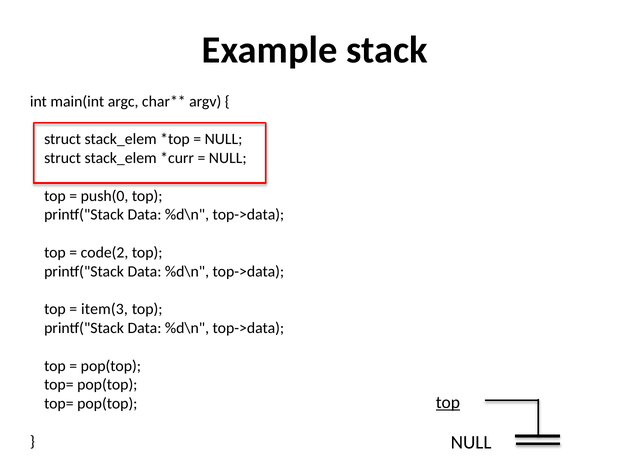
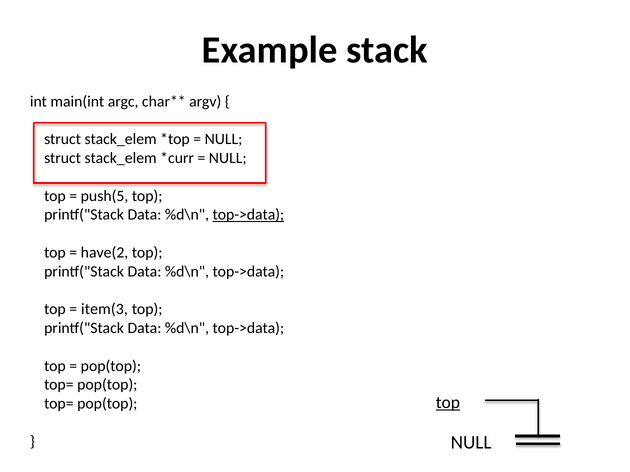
push(0: push(0 -> push(5 (105, 196)
top->data underline: none -> present (248, 215)
code(2: code(2 -> have(2 (105, 253)
